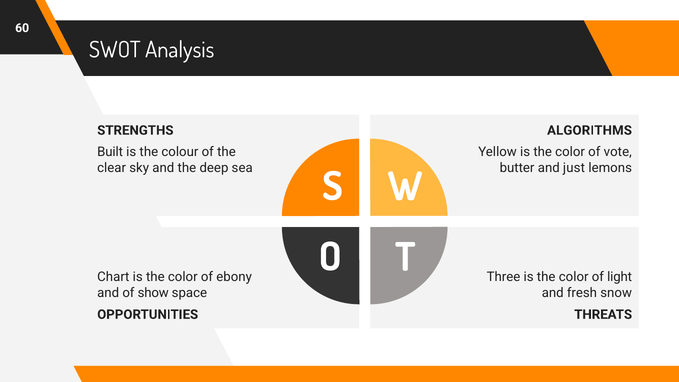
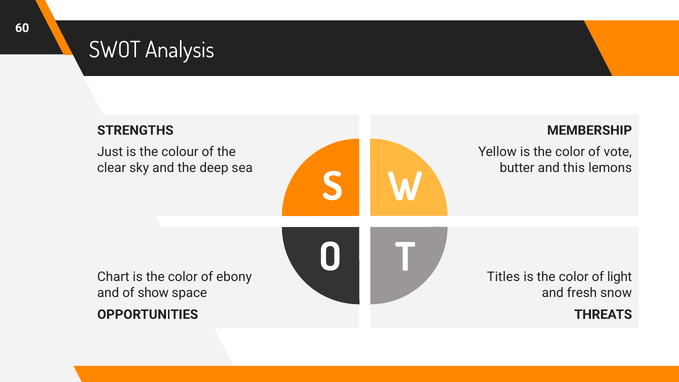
ALGORITHMS: ALGORITHMS -> MEMBERSHIP (590, 130)
Built: Built -> Just (110, 152)
just: just -> this (574, 168)
Three: Three -> Titles (503, 277)
